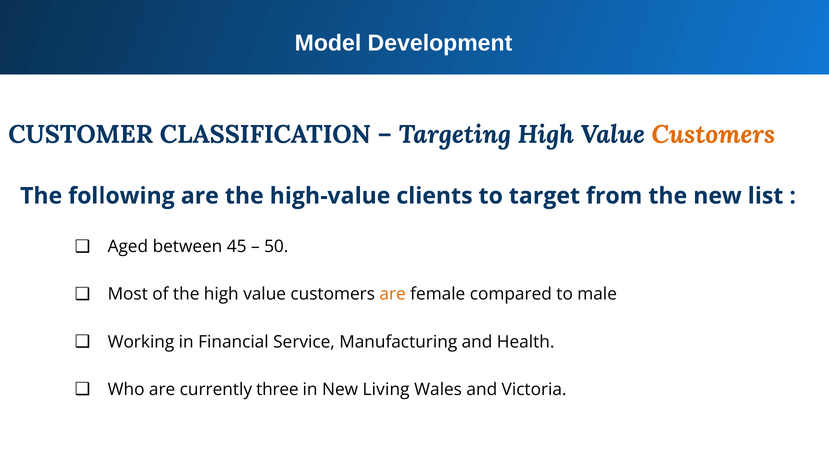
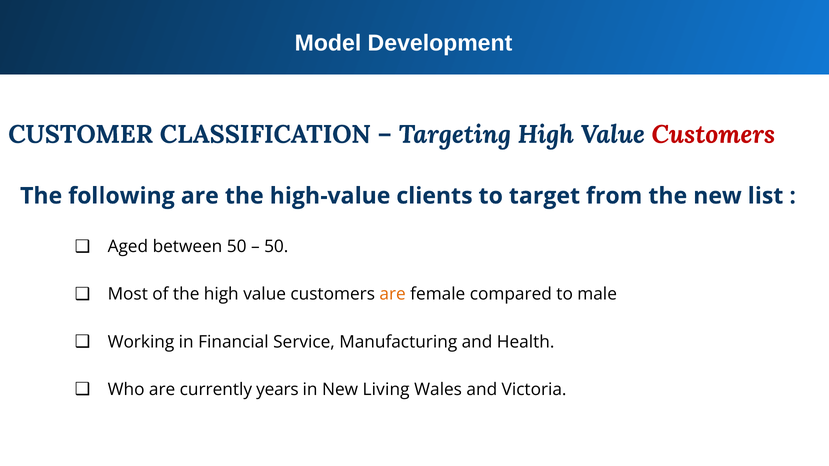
Customers colour: orange -> red (713, 135)
between 45: 45 -> 50 (237, 247)
three: three -> years (277, 390)
